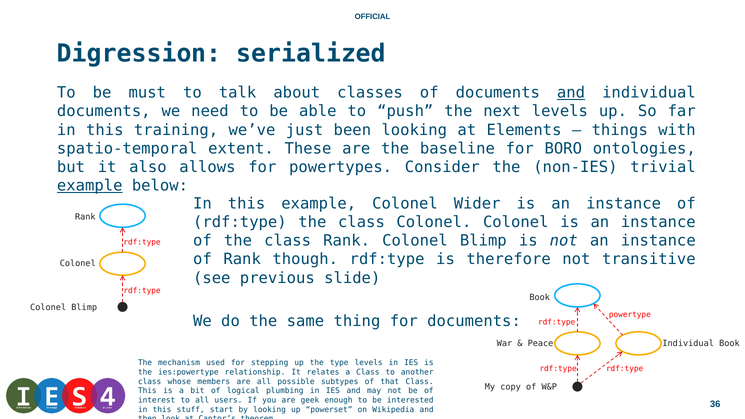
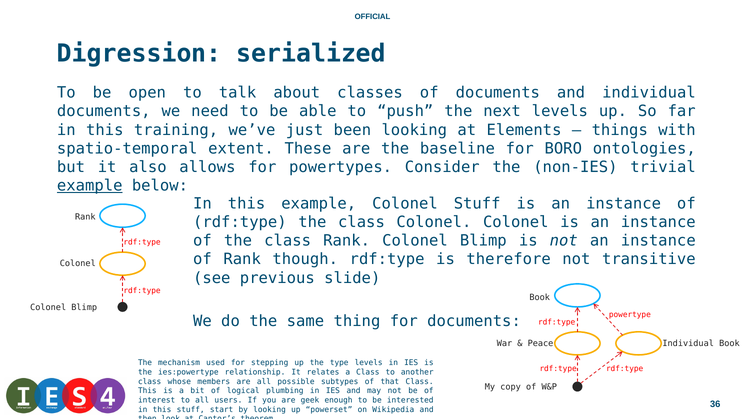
must: must -> open (147, 93)
and underline: present -> none (571, 93)
Colonel Wider: Wider -> Stuff (477, 203)
